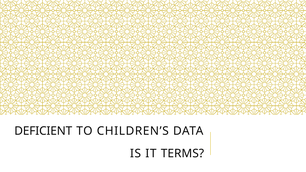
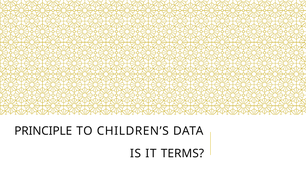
DEFICIENT: DEFICIENT -> PRINCIPLE (43, 131)
